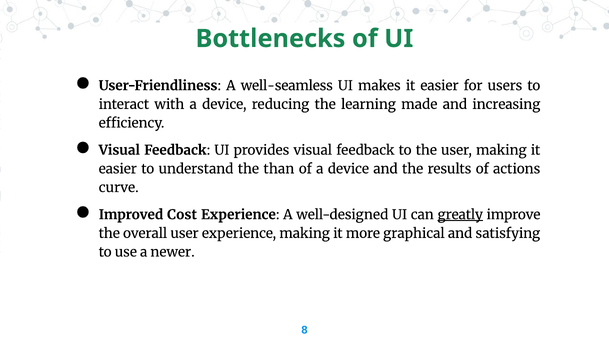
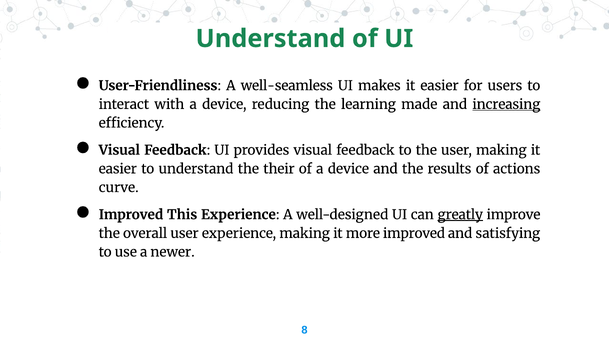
Bottlenecks: Bottlenecks -> Understand (270, 39)
increasing underline: none -> present (506, 104)
than: than -> their (279, 169)
Cost: Cost -> This (182, 214)
more graphical: graphical -> improved (414, 233)
